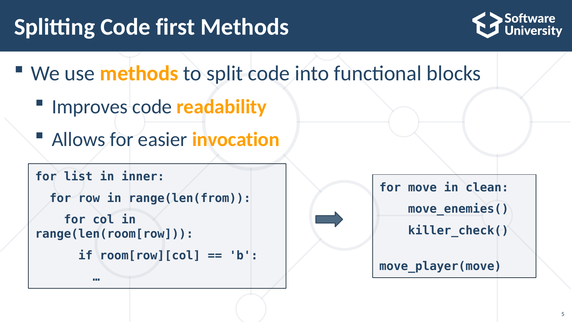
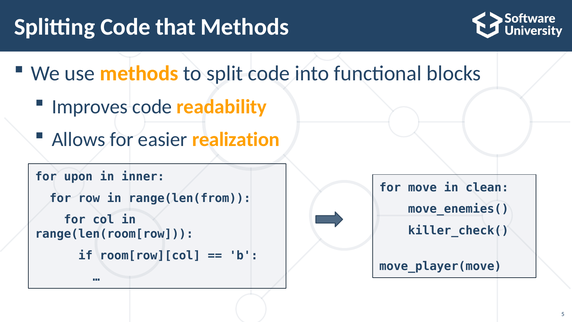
first: first -> that (176, 27)
invocation: invocation -> realization (236, 139)
list: list -> upon (78, 177)
